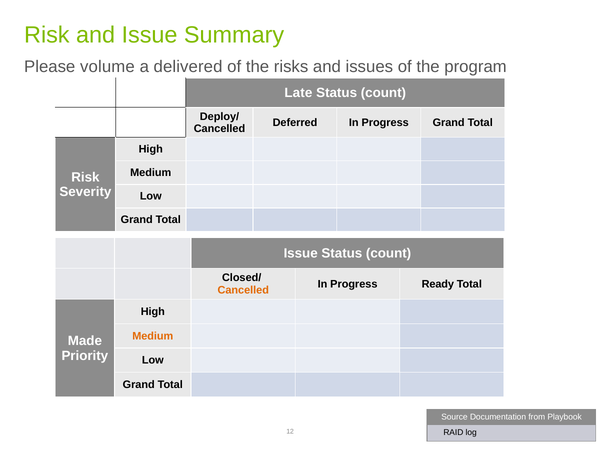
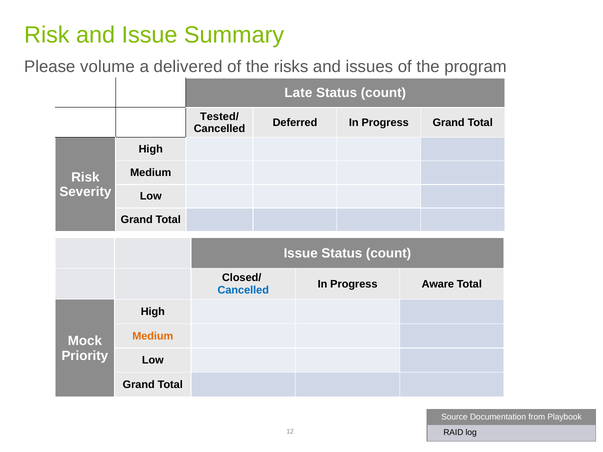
Deploy/: Deploy/ -> Tested/ (219, 117)
Ready: Ready -> Aware (438, 284)
Cancelled colour: orange -> blue (243, 290)
Made: Made -> Mock (85, 341)
